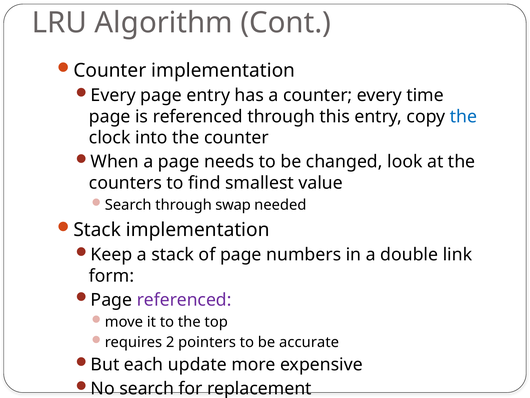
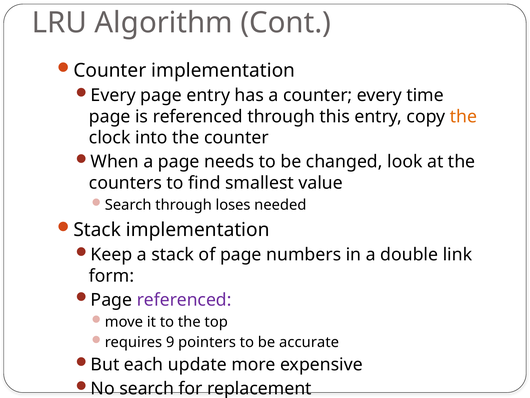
the colour: blue -> orange (463, 116)
swap: swap -> loses (233, 205)
2: 2 -> 9 (170, 342)
